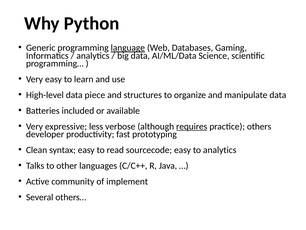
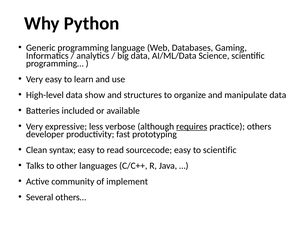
language underline: present -> none (128, 48)
piece: piece -> show (95, 95)
to analytics: analytics -> scientific (220, 150)
